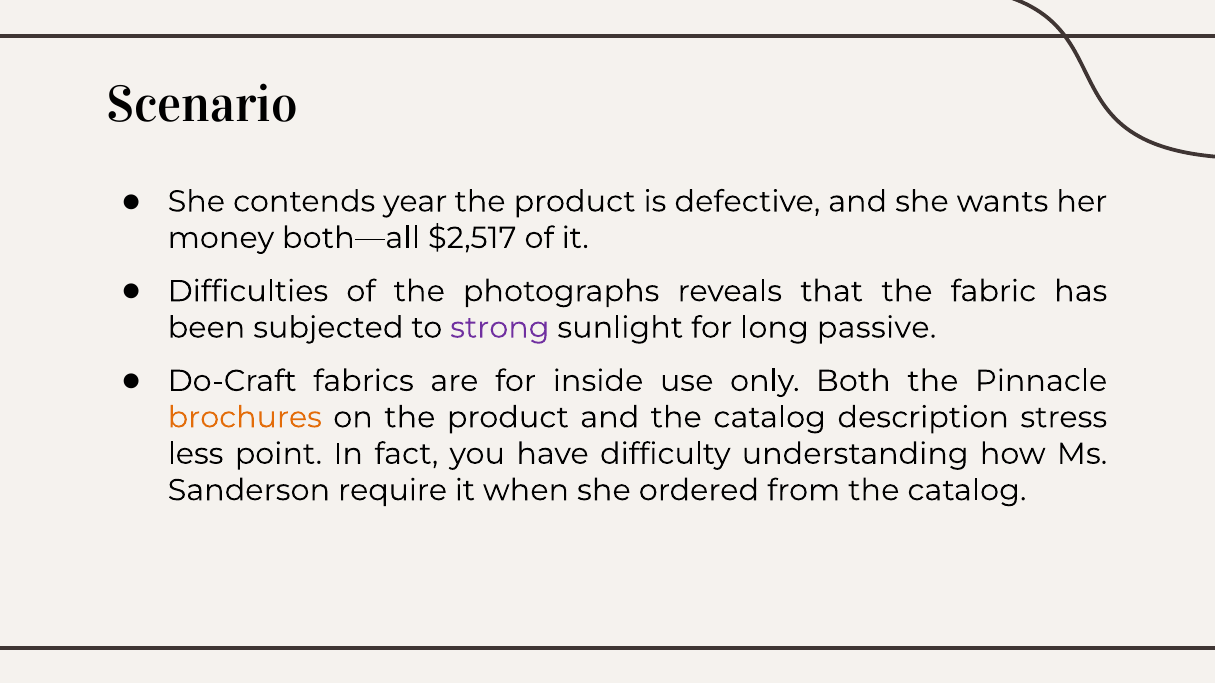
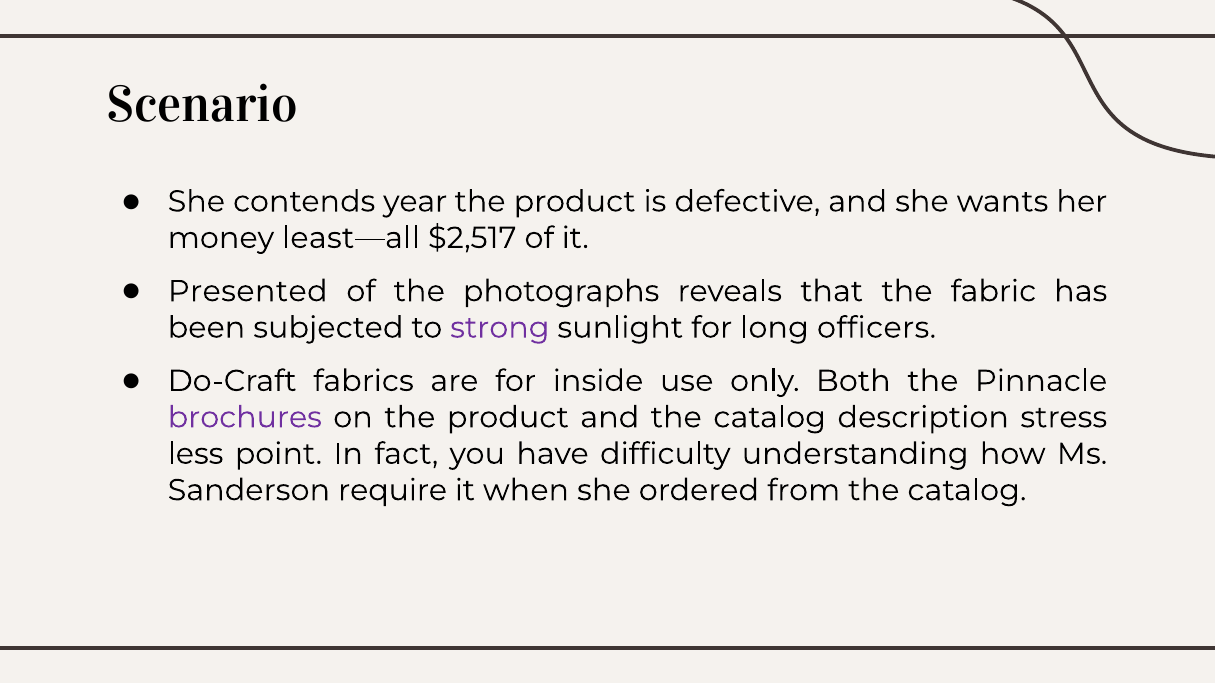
both—all: both—all -> least—all (351, 238)
Difficulties: Difficulties -> Presented (248, 291)
passive: passive -> officers (877, 328)
brochures colour: orange -> purple (245, 418)
